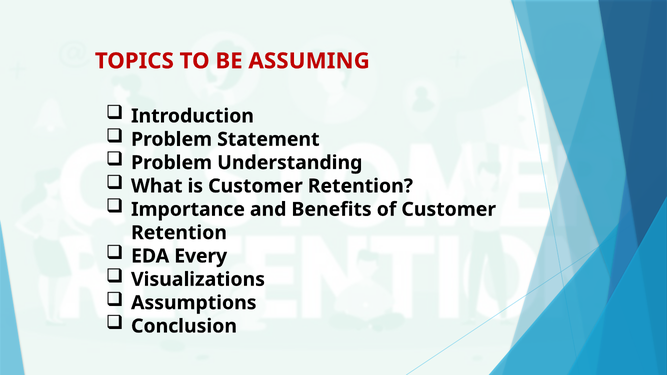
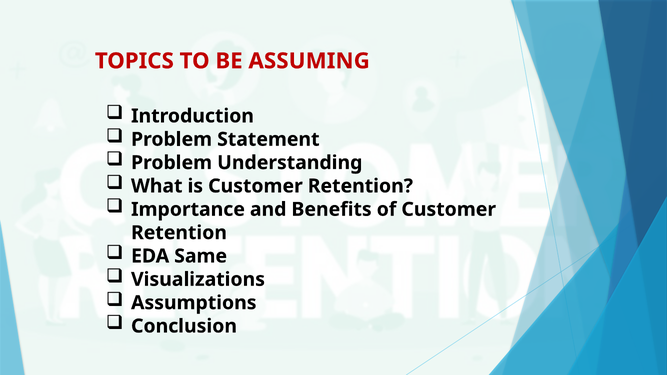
Every: Every -> Same (201, 256)
